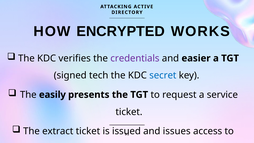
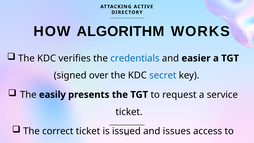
ENCRYPTED: ENCRYPTED -> ALGORITHM (121, 31)
credentials colour: purple -> blue (135, 58)
tech: tech -> over (99, 75)
extract: extract -> correct (58, 131)
